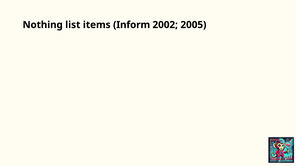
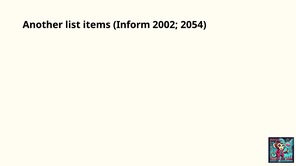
Nothing: Nothing -> Another (43, 25)
2005: 2005 -> 2054 (193, 25)
